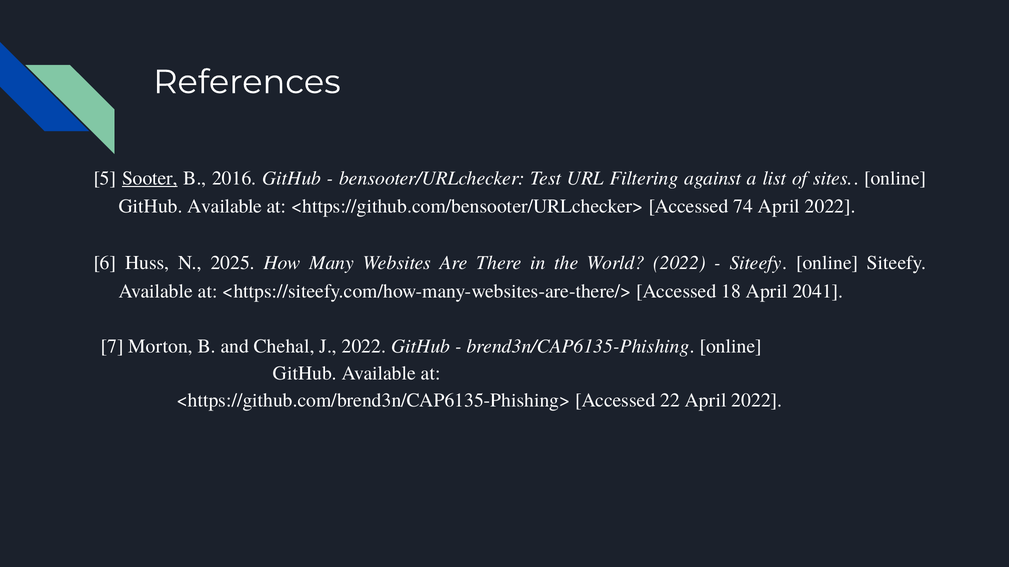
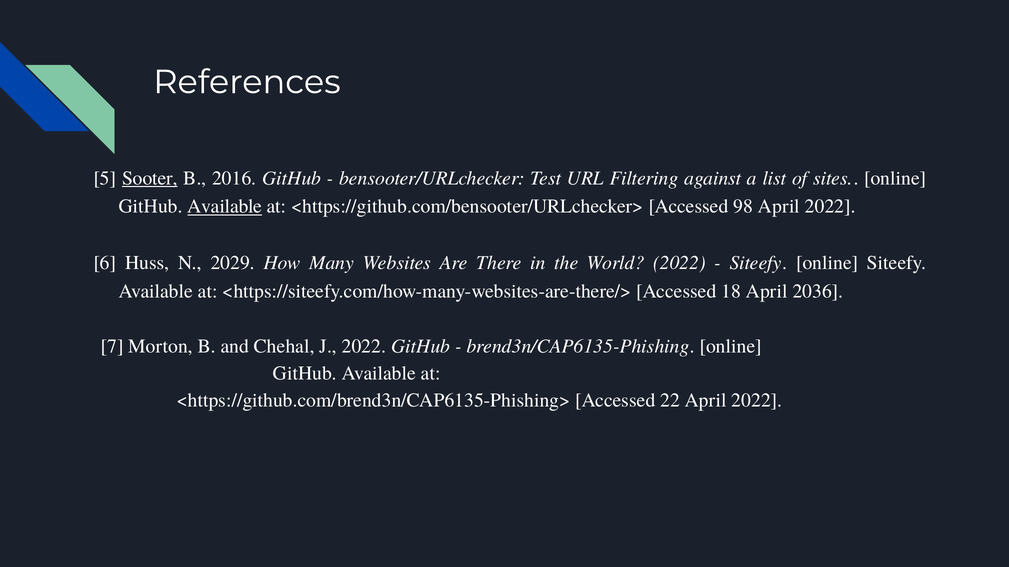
Available underline: none -> present (225, 207)
74: 74 -> 98 (743, 207)
2025: 2025 -> 2029 (233, 263)
2041: 2041 -> 2036 (818, 291)
